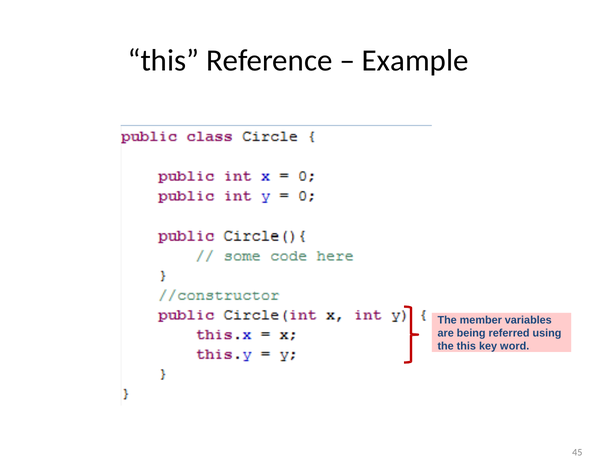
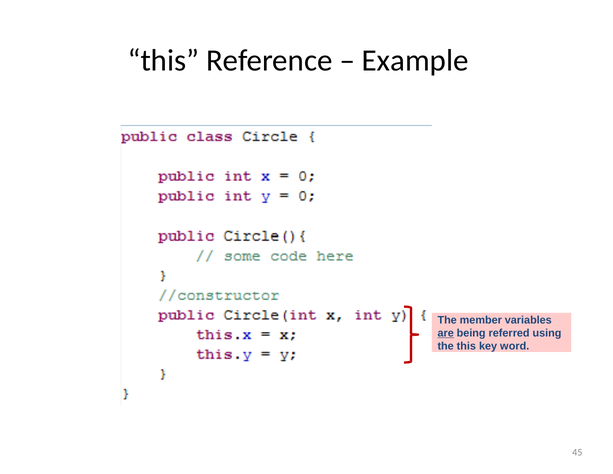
are underline: none -> present (446, 333)
